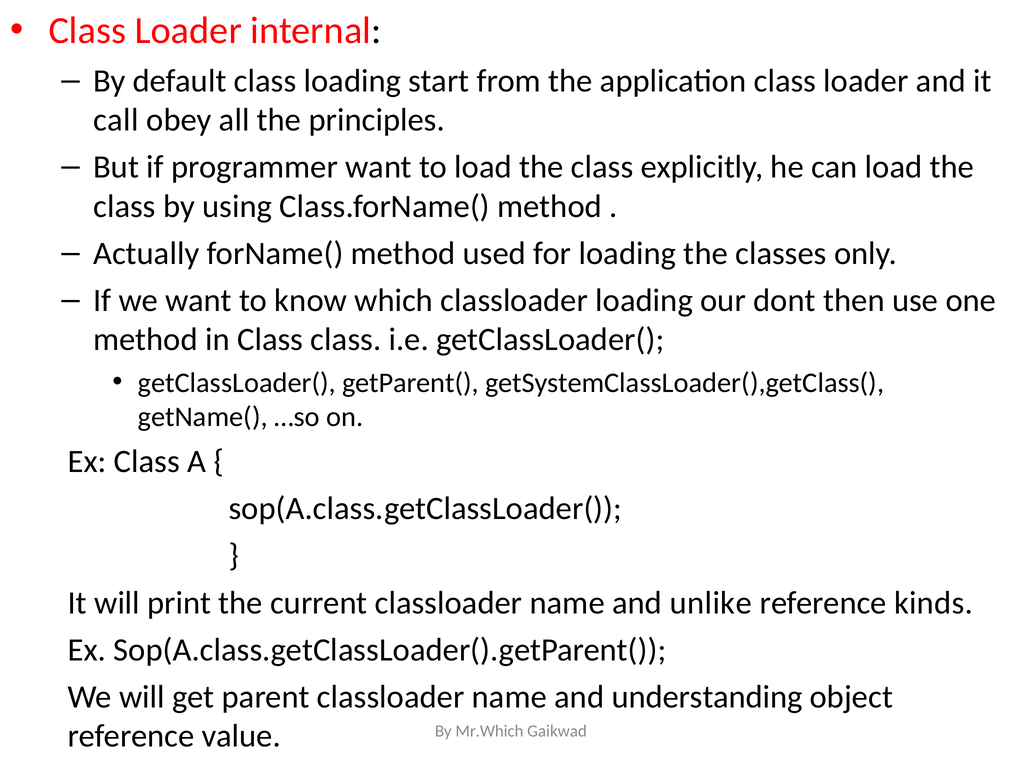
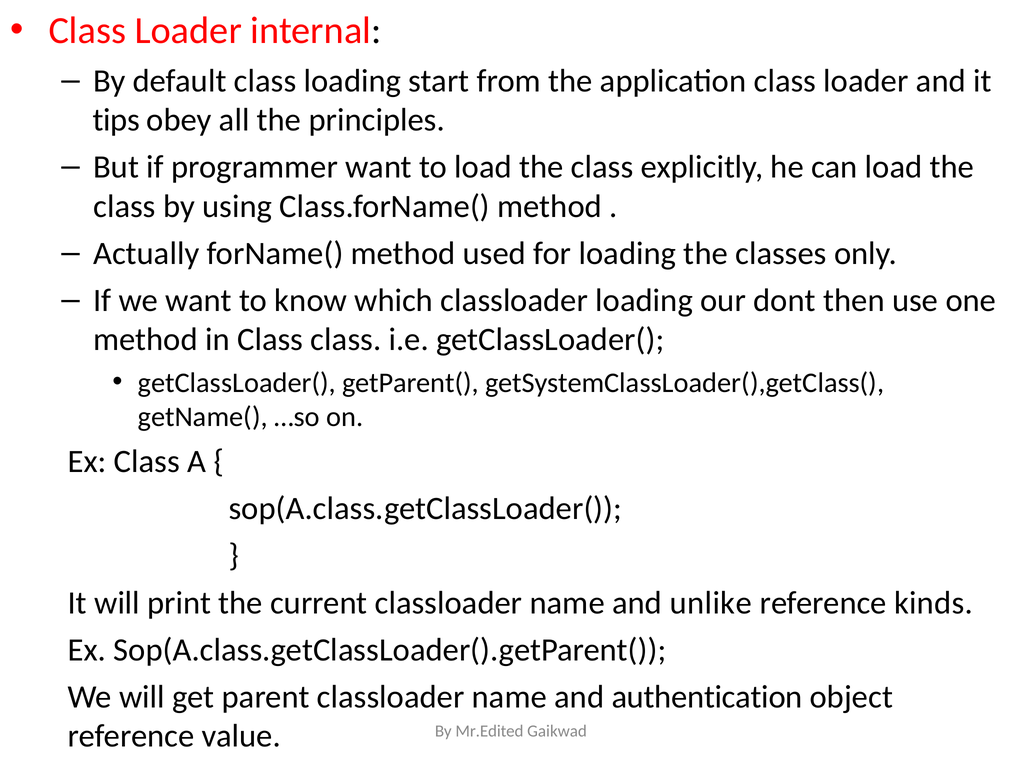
call: call -> tips (116, 120)
understanding: understanding -> authentication (707, 697)
Mr.Which: Mr.Which -> Mr.Edited (489, 732)
